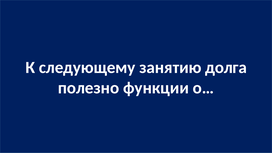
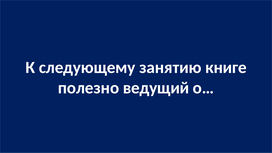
долга: долга -> книге (226, 67)
функции: функции -> ведущий (156, 88)
